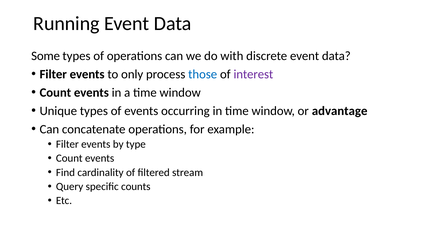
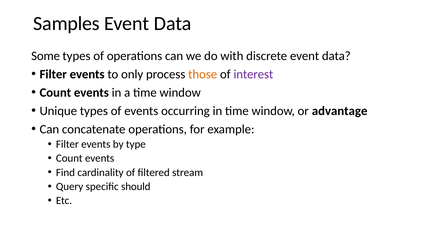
Running: Running -> Samples (67, 24)
those colour: blue -> orange (203, 74)
counts: counts -> should (136, 186)
